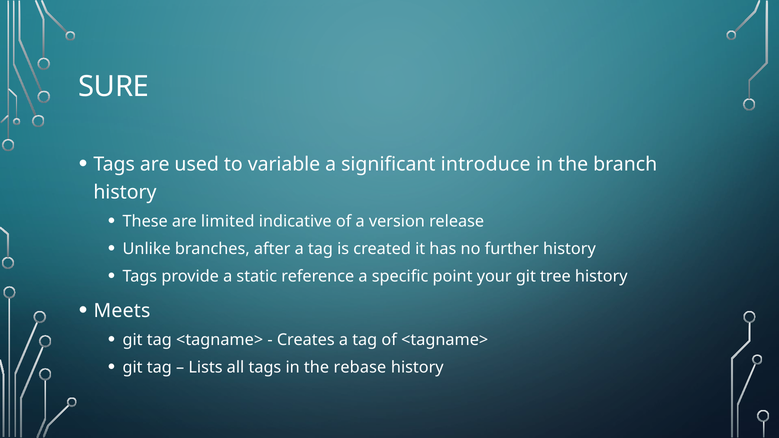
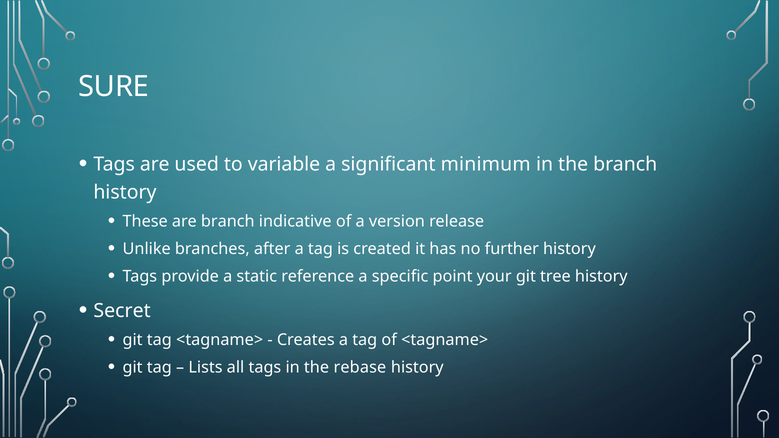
introduce: introduce -> minimum (486, 164)
are limited: limited -> branch (228, 222)
Meets: Meets -> Secret (122, 311)
